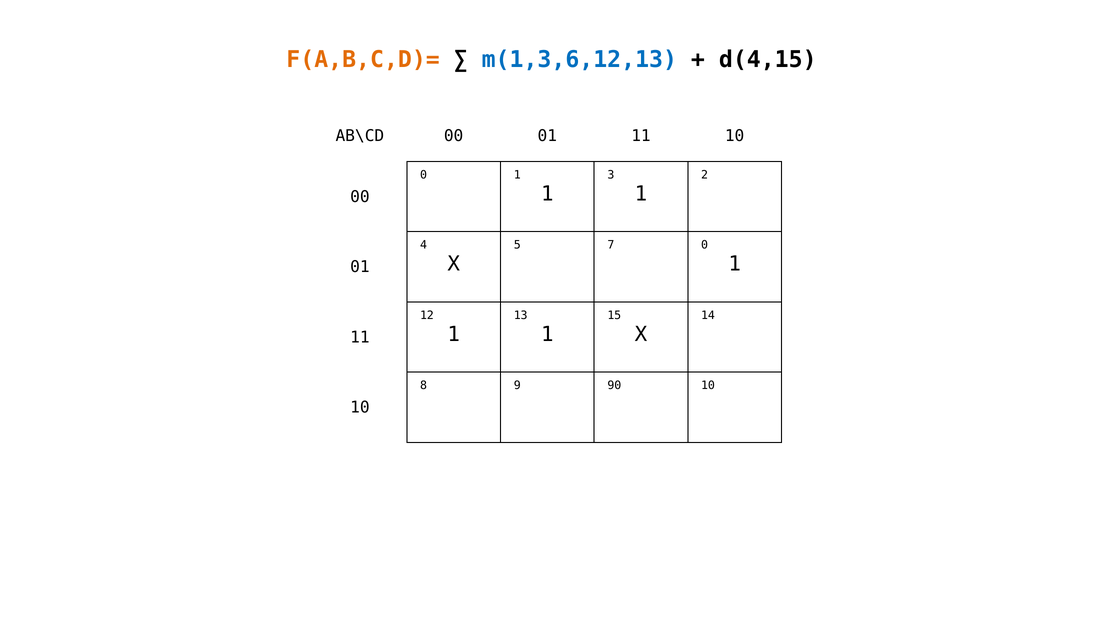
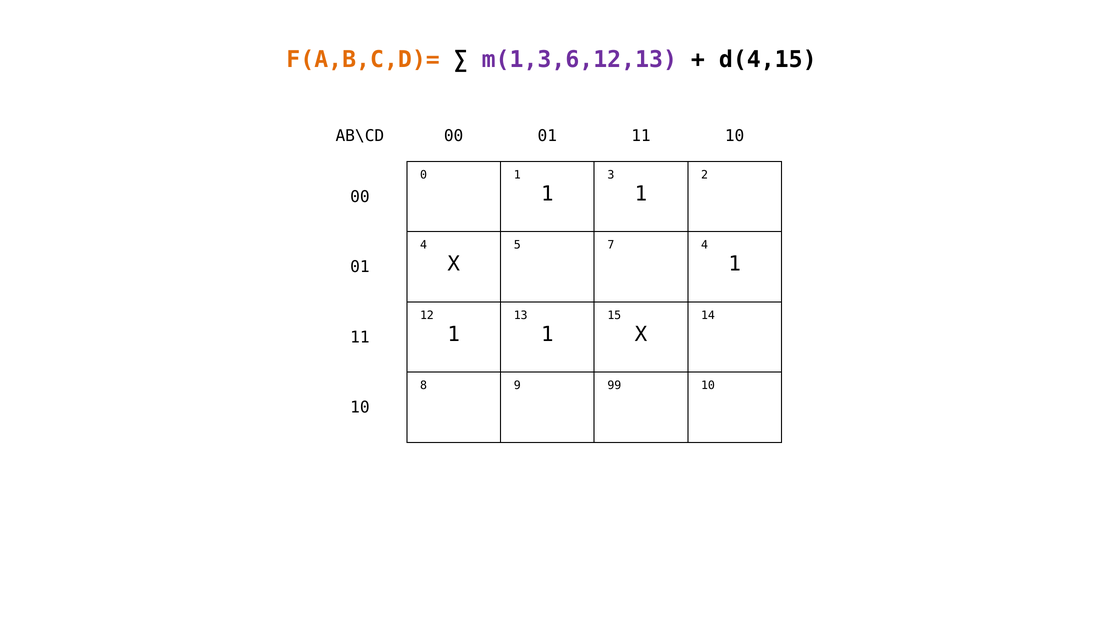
m(1,3,6,12,13 colour: blue -> purple (579, 60)
7 0: 0 -> 4 (705, 245)
90: 90 -> 99 (614, 386)
